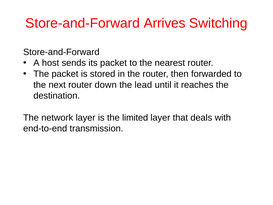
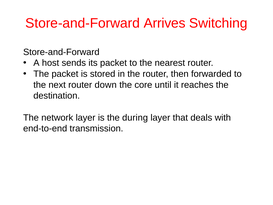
lead: lead -> core (143, 85)
limited: limited -> during (135, 118)
